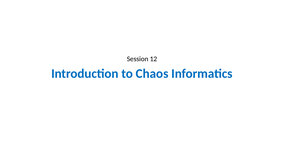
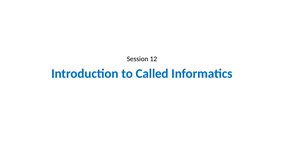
Chaos: Chaos -> Called (152, 74)
